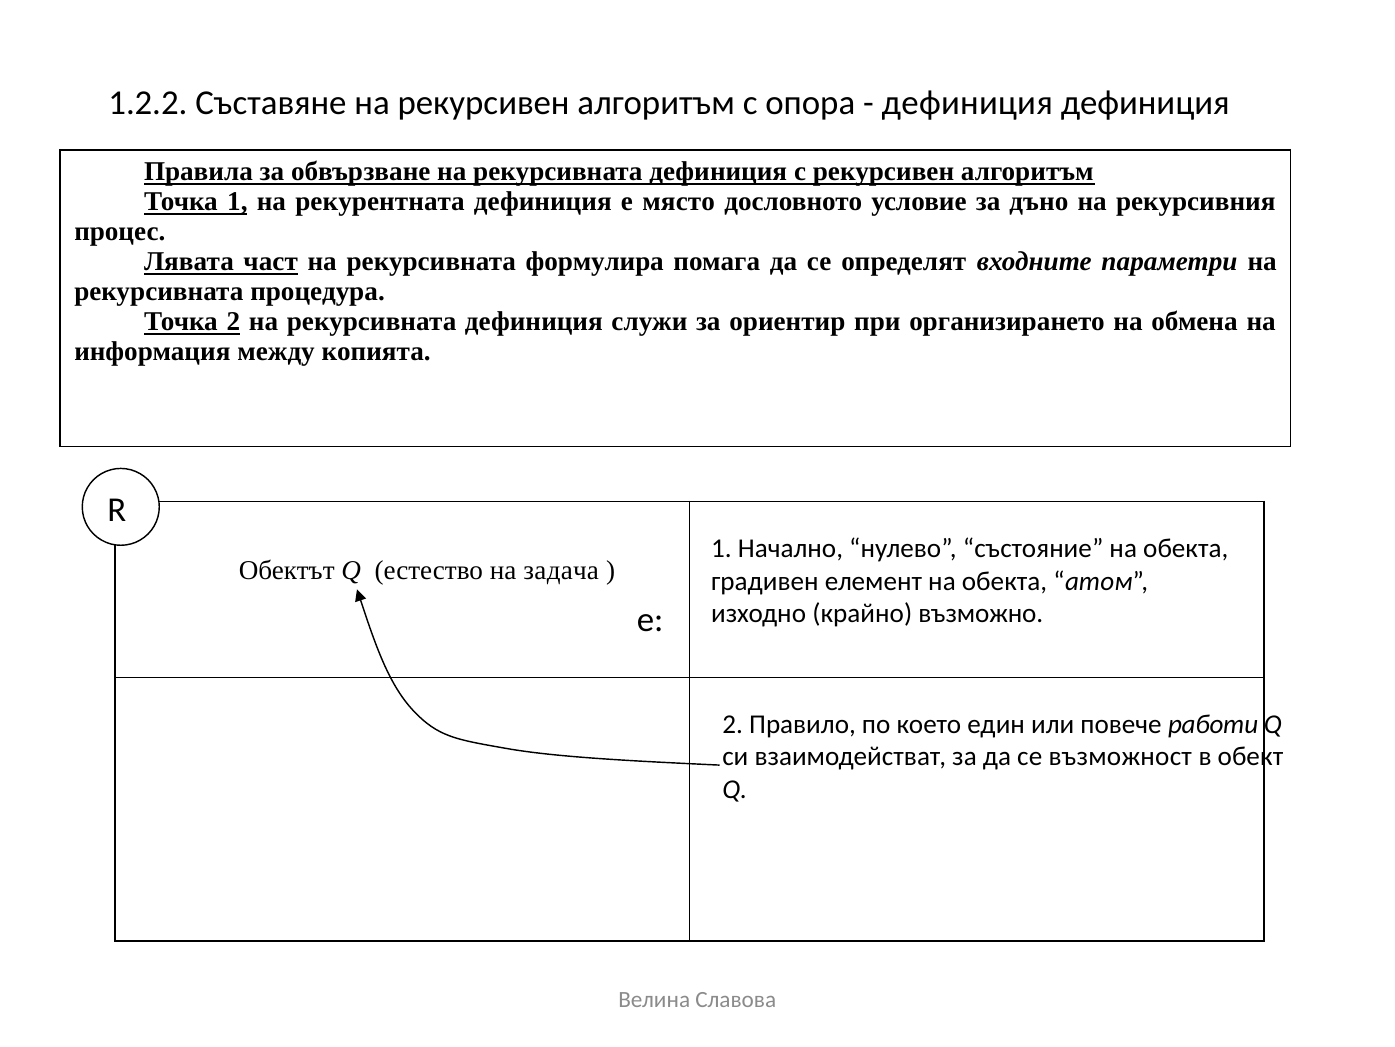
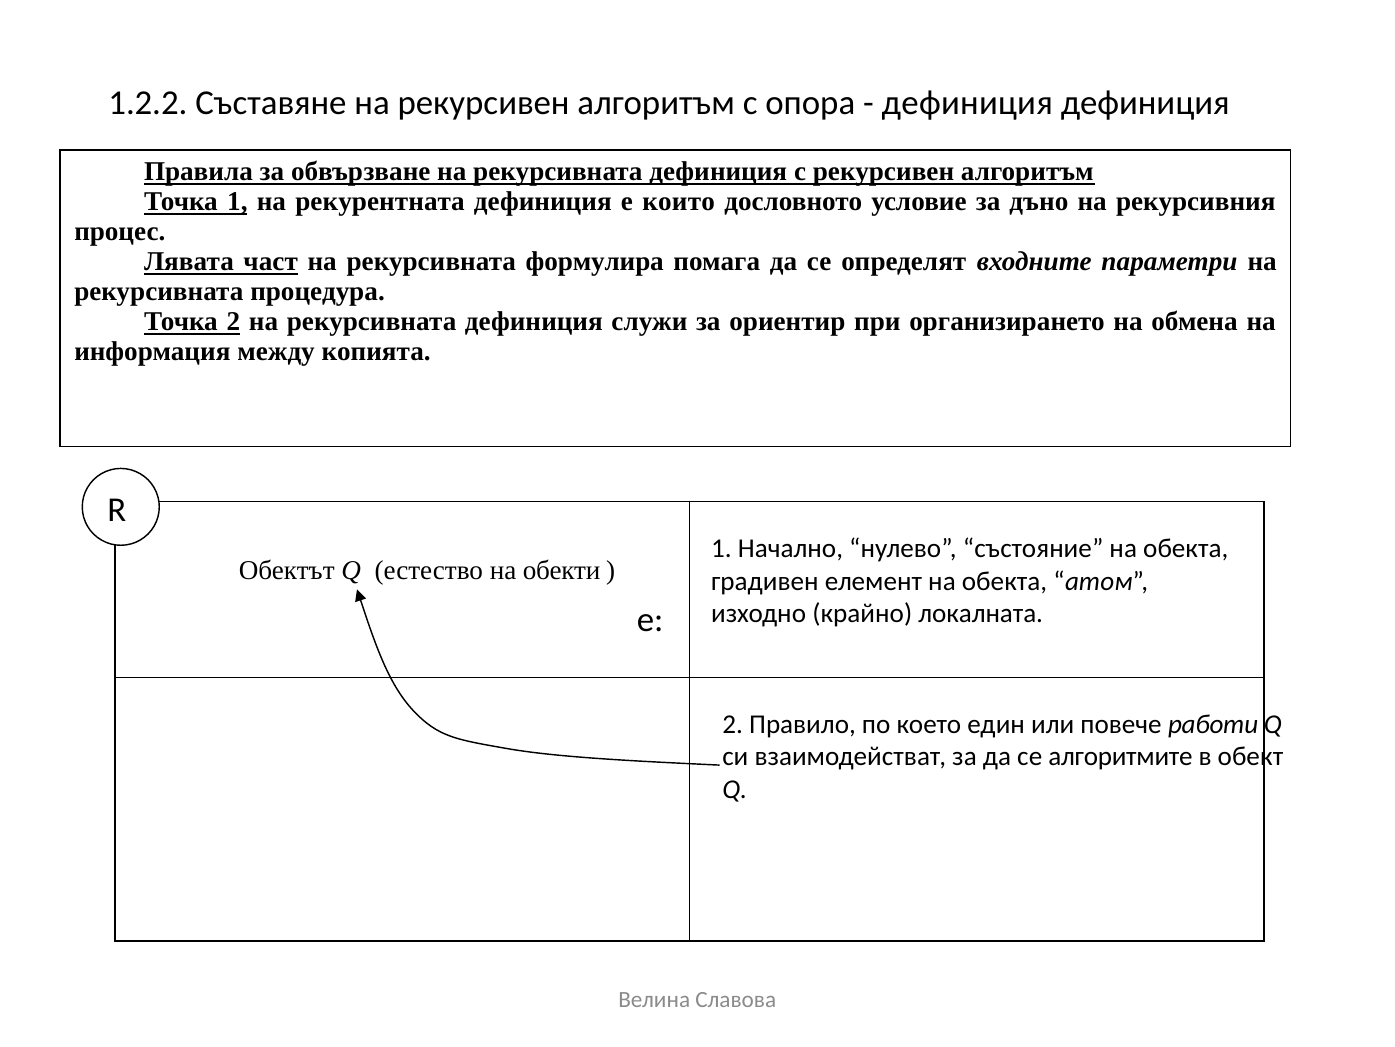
място: място -> които (679, 202)
задача: задача -> обекти (562, 570)
възможно: възможно -> локалната (981, 613)
възможност: възможност -> алгоритмите (1121, 756)
